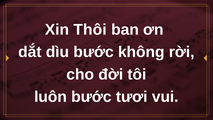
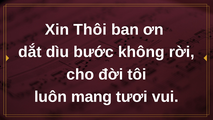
luôn bước: bước -> mang (91, 97)
